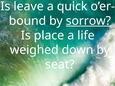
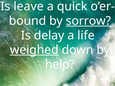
place: place -> delay (49, 35)
weighed underline: none -> present (34, 50)
seat: seat -> help (60, 65)
